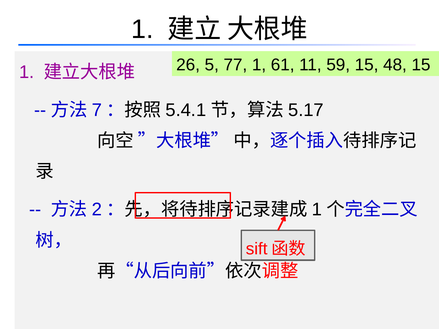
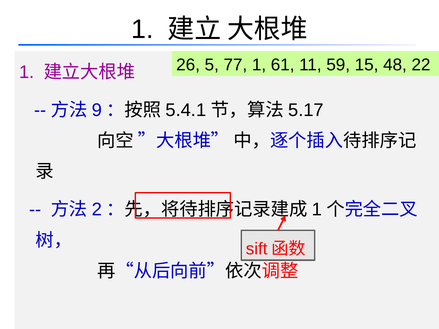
48 15: 15 -> 22 (421, 65)
7: 7 -> 9 (97, 110)
